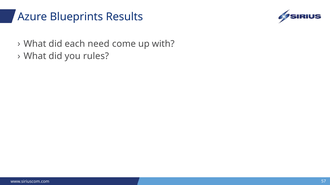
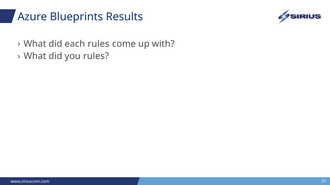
each need: need -> rules (99, 44)
